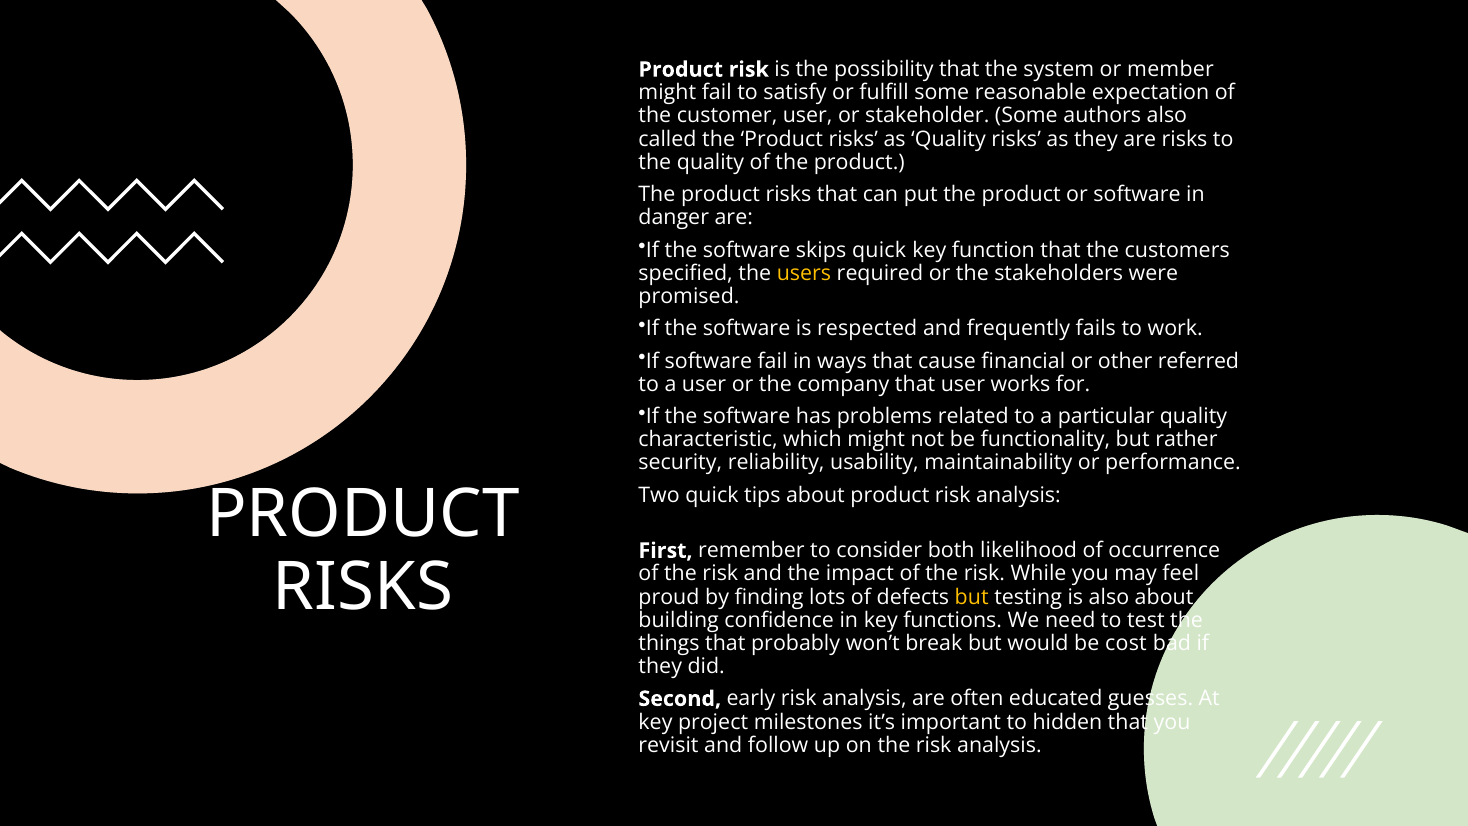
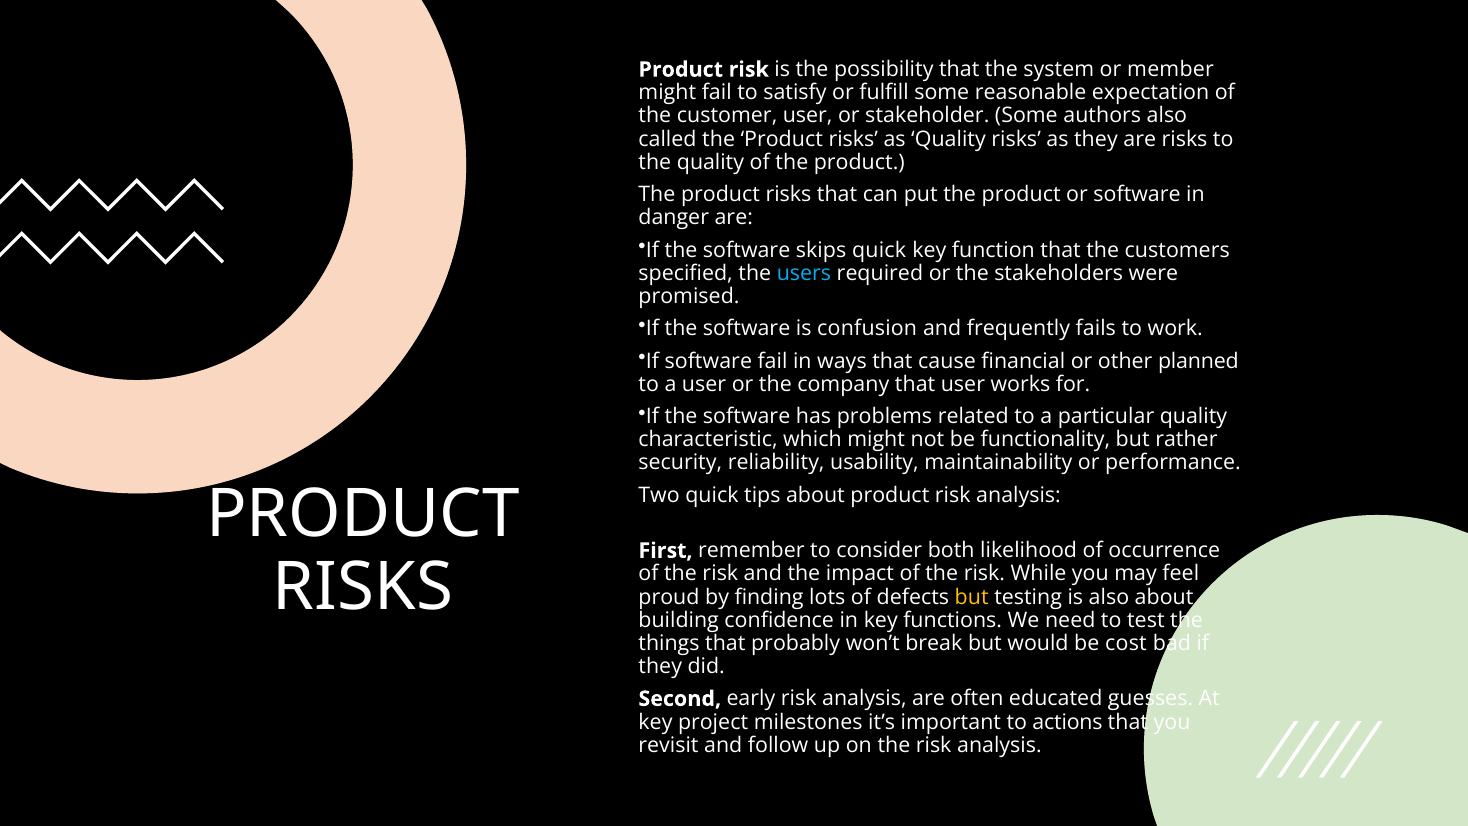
users colour: yellow -> light blue (804, 273)
respected: respected -> confusion (867, 329)
referred: referred -> planned (1198, 361)
hidden: hidden -> actions (1067, 722)
